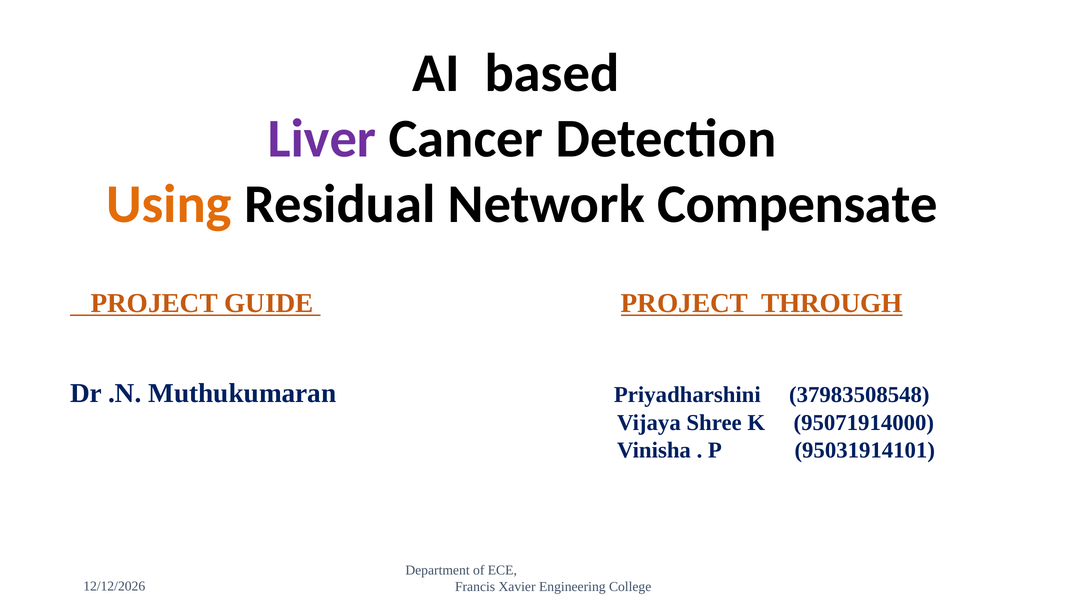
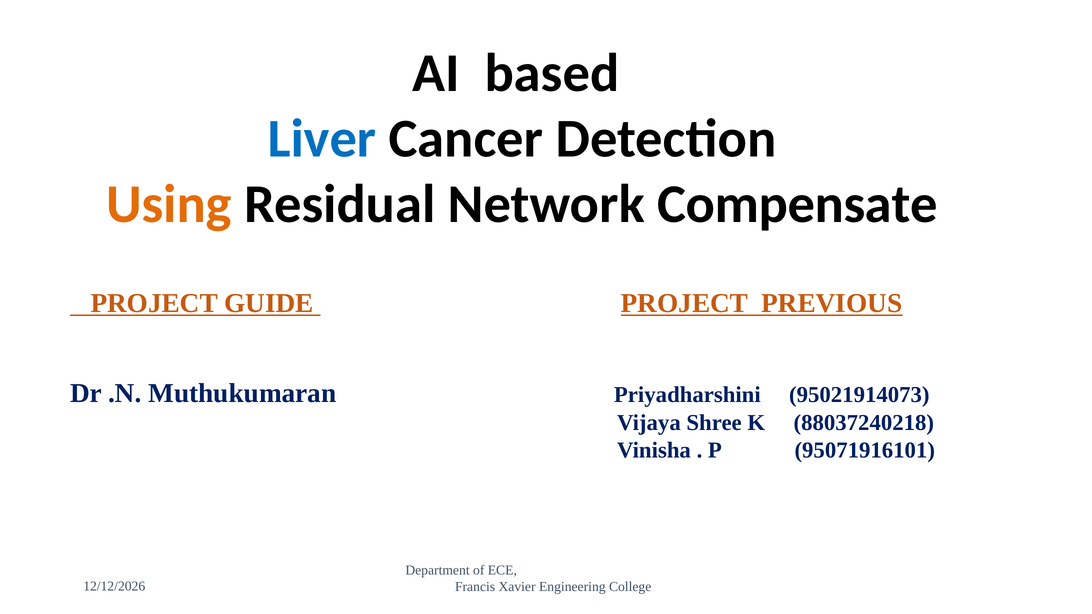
Liver colour: purple -> blue (322, 139)
THROUGH: THROUGH -> PREVIOUS (832, 303)
37983508548: 37983508548 -> 95021914073 (859, 395)
95071914000: 95071914000 -> 88037240218 (864, 423)
95031914101: 95031914101 -> 95071916101 (865, 450)
